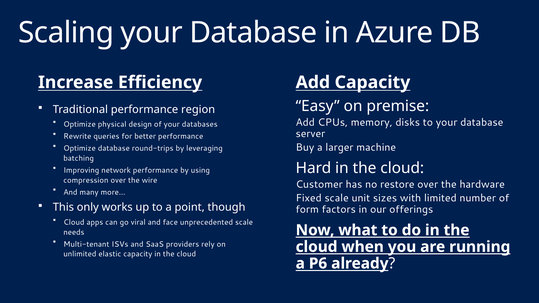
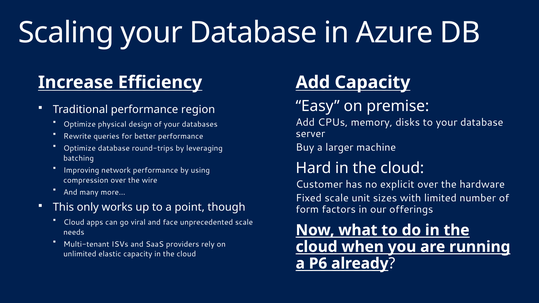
restore: restore -> explicit (397, 185)
